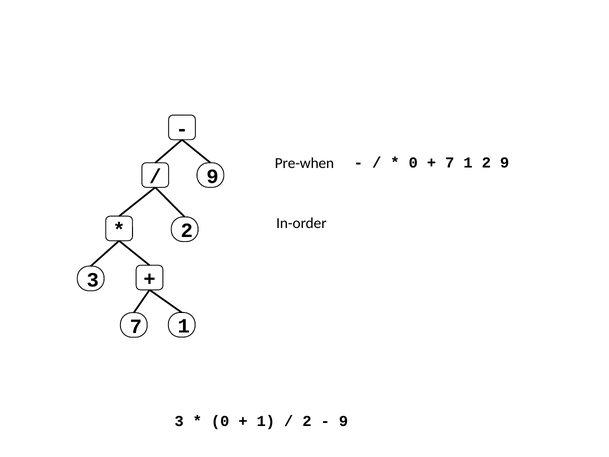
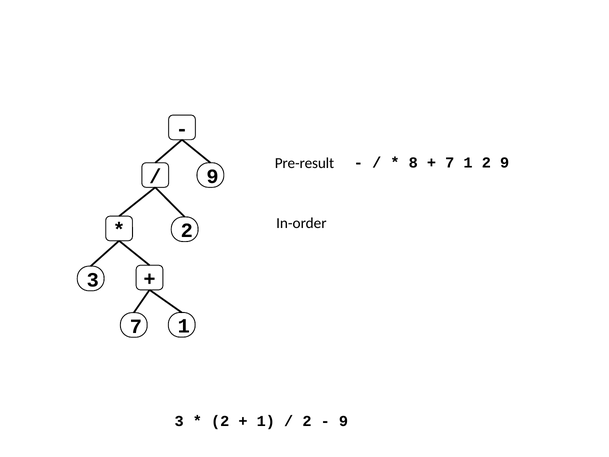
Pre-when: Pre-when -> Pre-result (304, 163)
0: 0 -> 8 (413, 163)
0: 0 -> 2 (220, 421)
